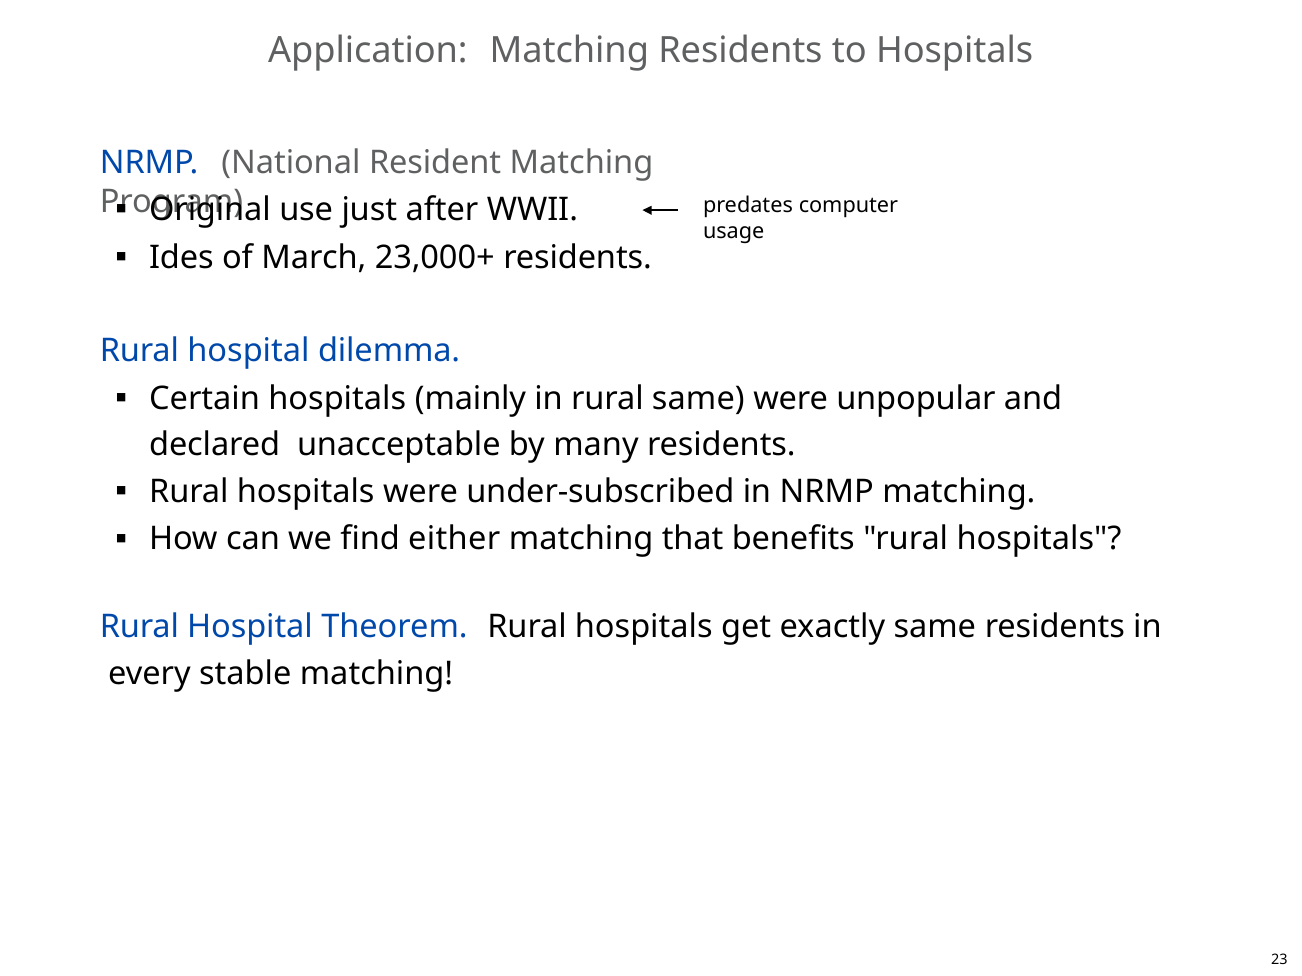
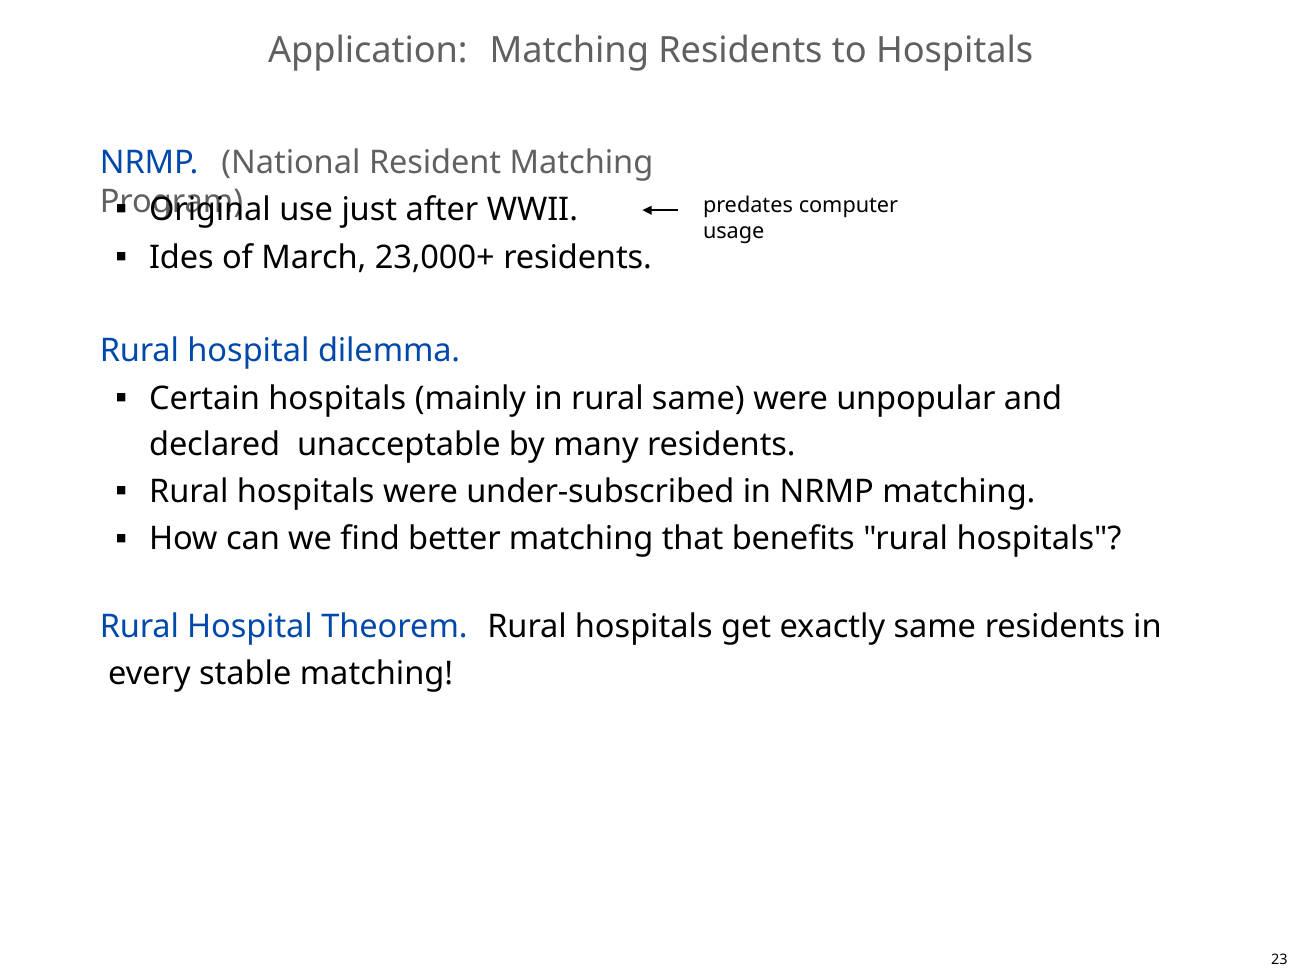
either: either -> better (455, 540)
